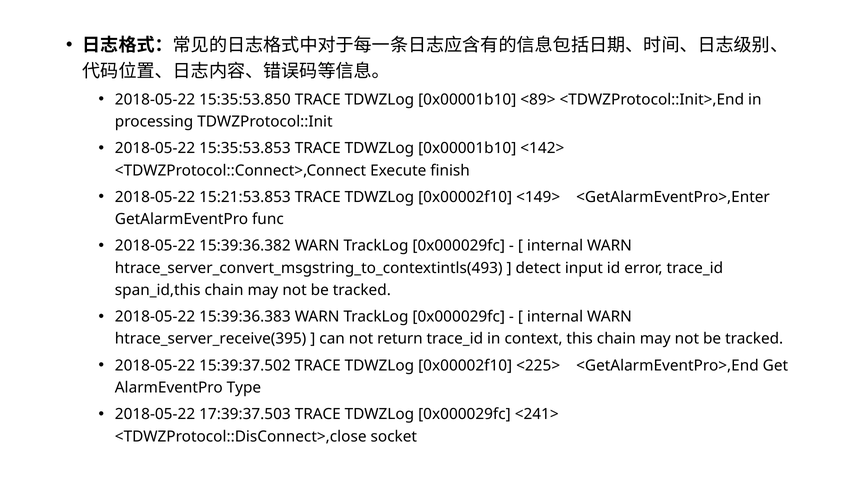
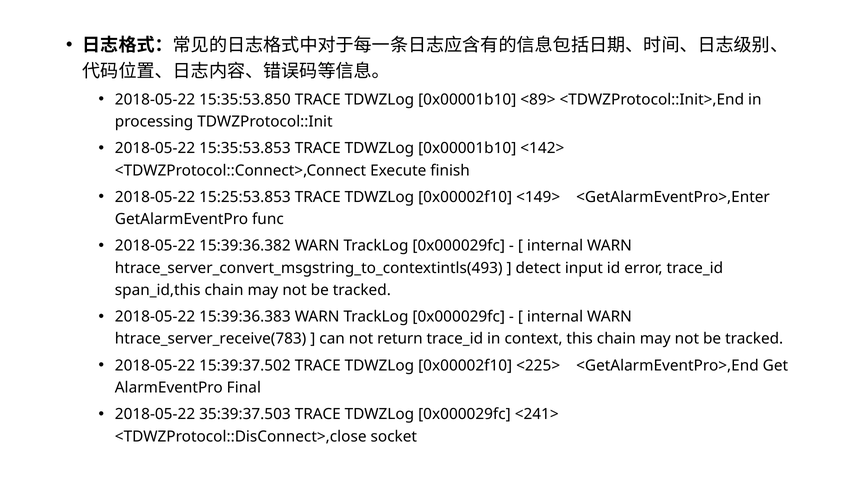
15:21:53.853: 15:21:53.853 -> 15:25:53.853 (245, 197)
htrace_server_receive(395: htrace_server_receive(395 -> htrace_server_receive(783 (211, 339)
Type: Type -> Final (244, 387)
17:39:37.503: 17:39:37.503 -> 35:39:37.503 (245, 414)
